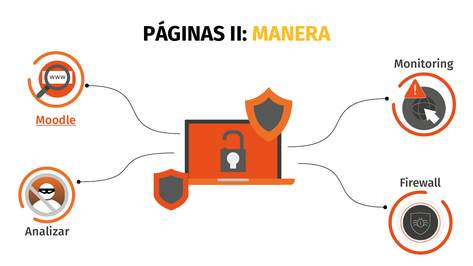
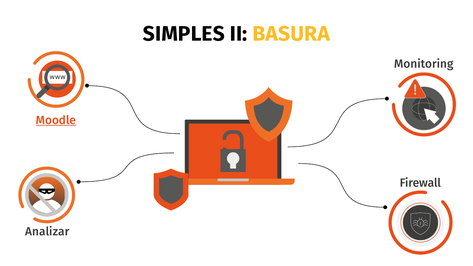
PÁGINAS: PÁGINAS -> SIMPLES (184, 34)
MANERA: MANERA -> BASURA (291, 34)
